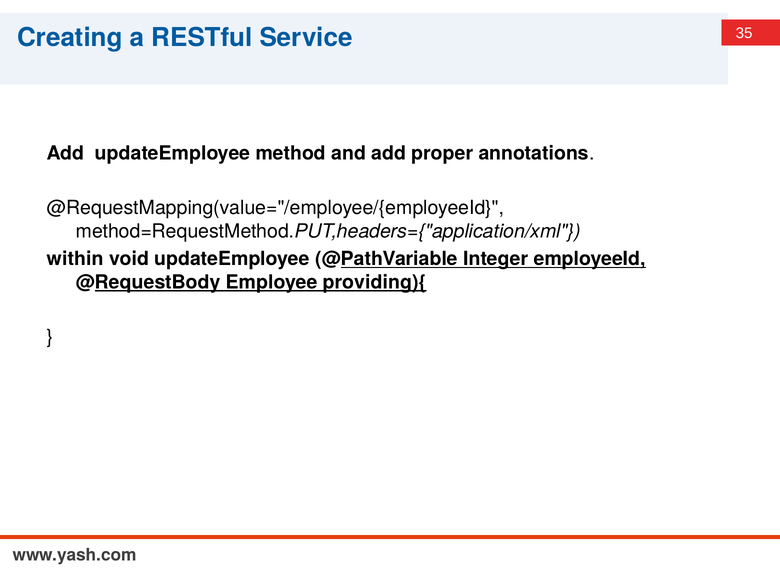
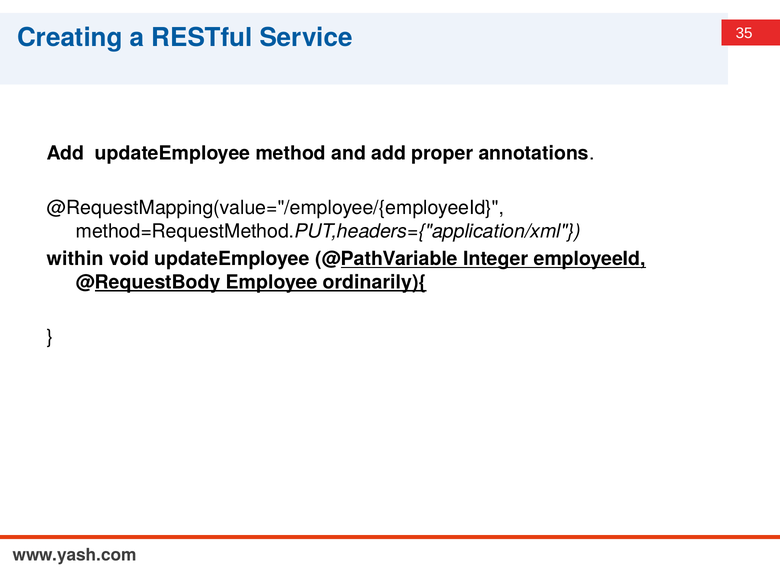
providing){: providing){ -> ordinarily){ (375, 282)
